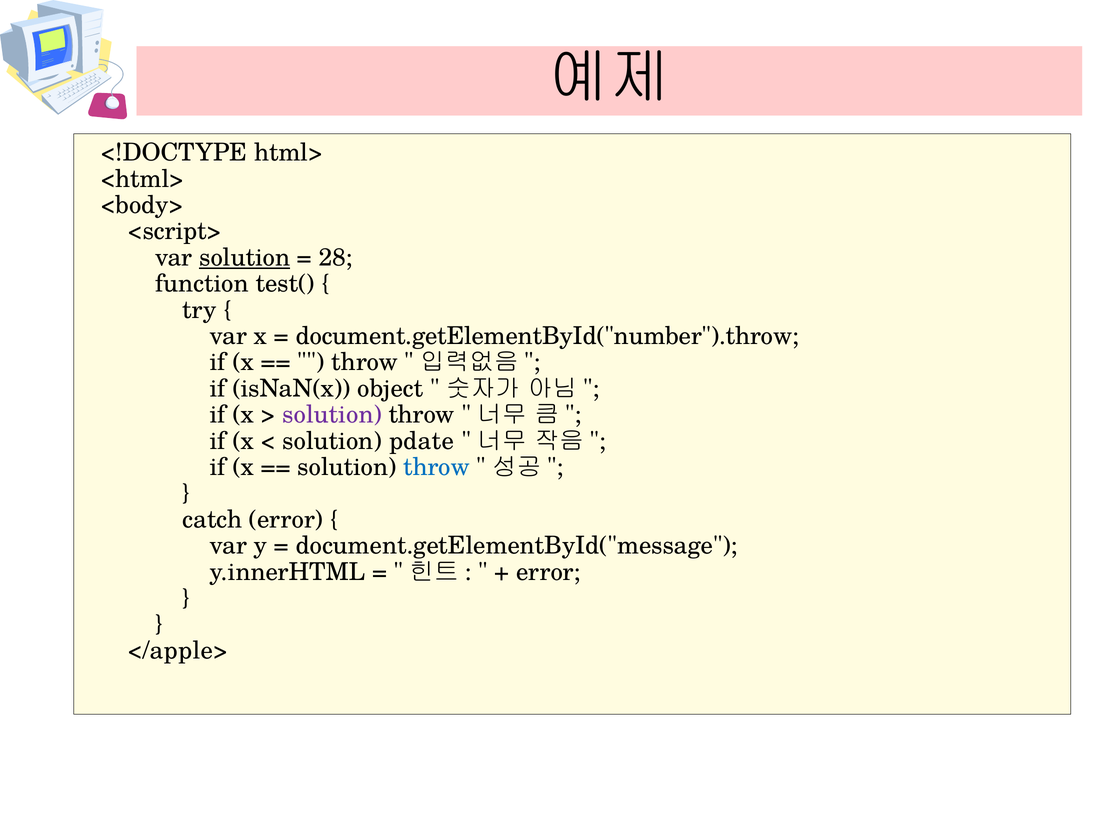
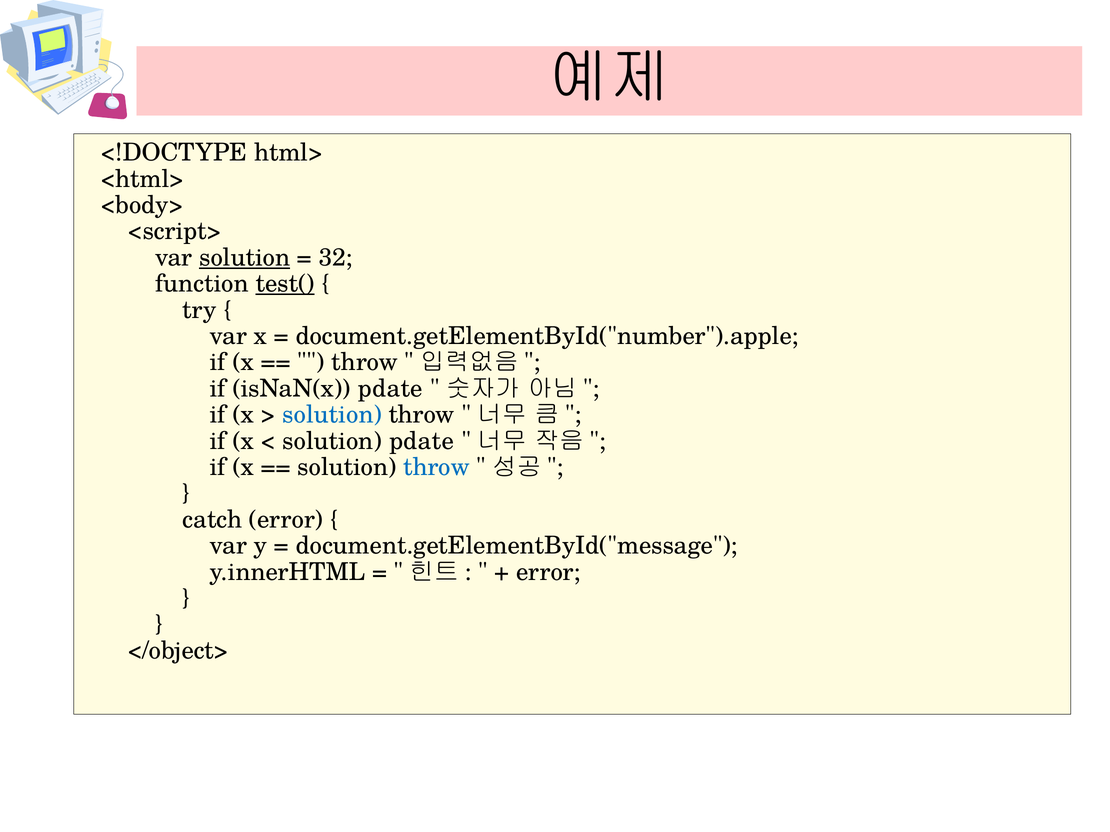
28: 28 -> 32 (336, 258)
test( underline: none -> present (285, 284)
document.getElementById("number").throw: document.getElementById("number").throw -> document.getElementById("number").apple (547, 336)
isNaN(x object: object -> pdate (390, 389)
solution colour: purple -> blue (332, 415)
</apple>: </apple> -> </object> (178, 651)
